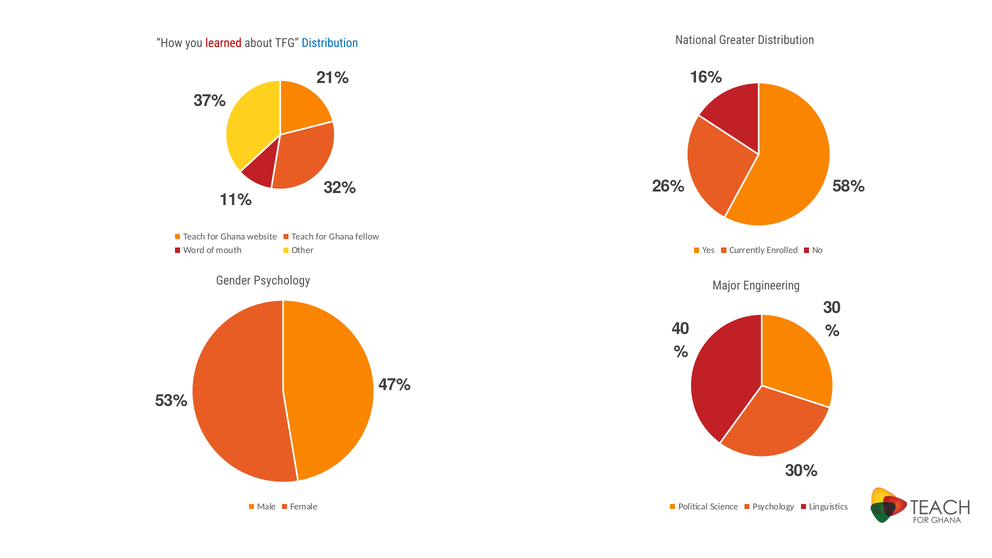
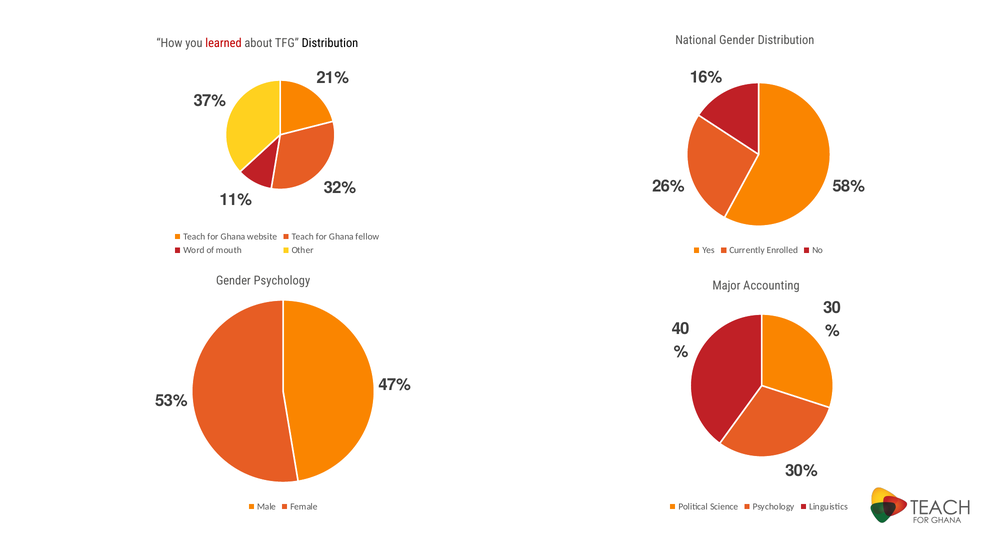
National Greater: Greater -> Gender (737, 40)
Distribution colour: blue -> black (330, 43)
Engineering: Engineering -> Accounting (771, 286)
